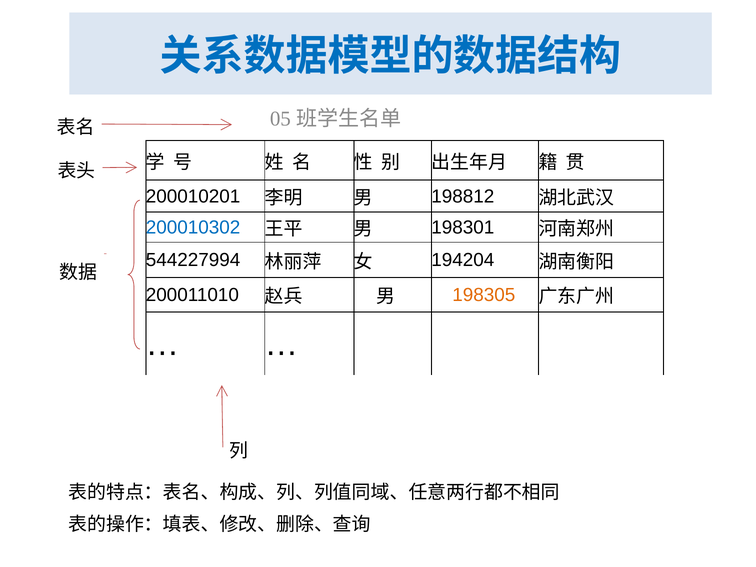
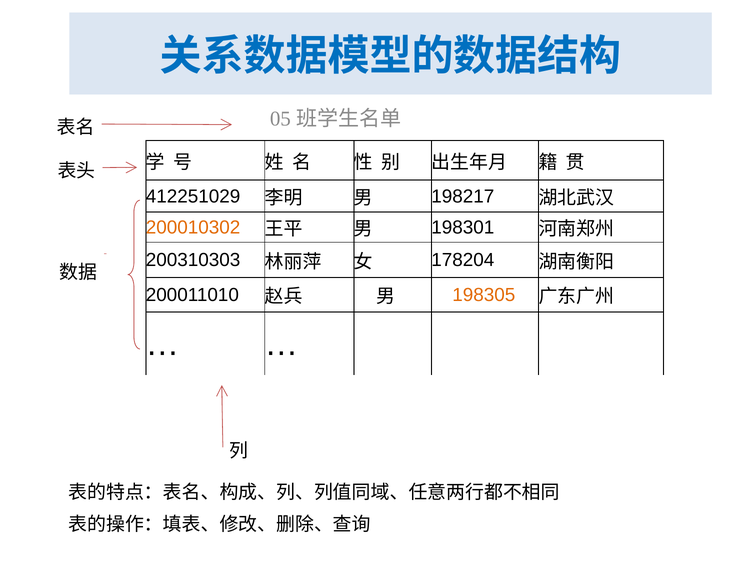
200010201: 200010201 -> 412251029 (193, 196)
198812: 198812 -> 198217 (463, 196)
200010302 colour: blue -> orange (193, 227)
544227994: 544227994 -> 200310303 (193, 260)
194204: 194204 -> 178204 (463, 260)
